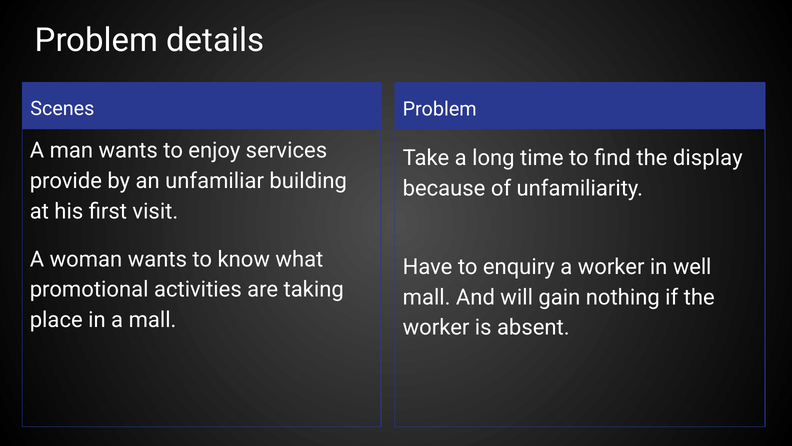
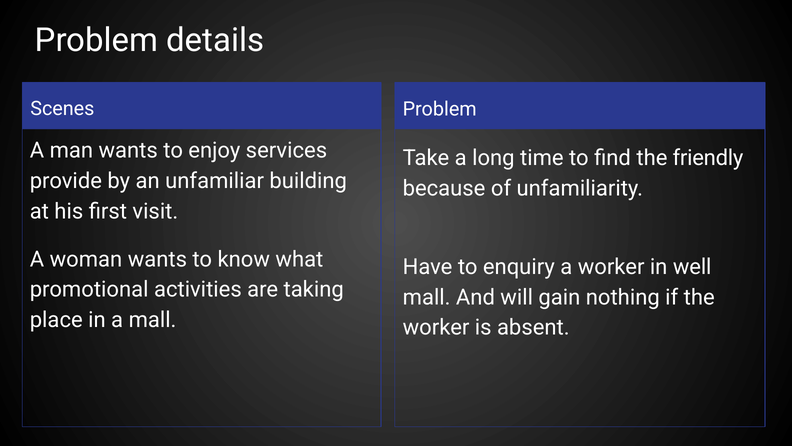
display: display -> friendly (708, 158)
